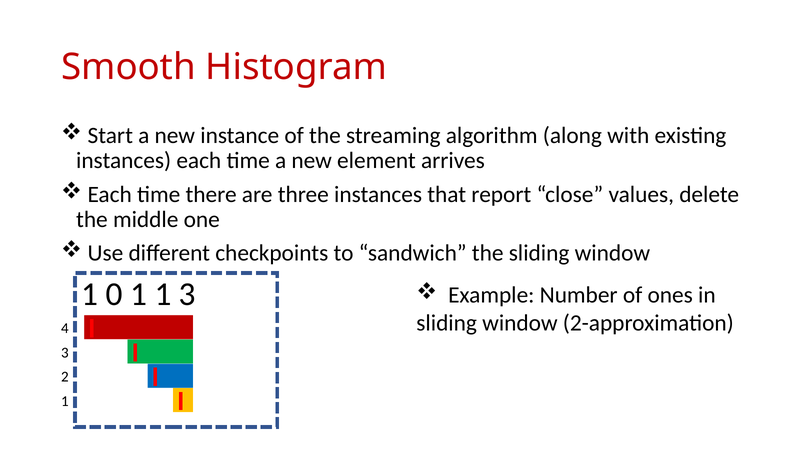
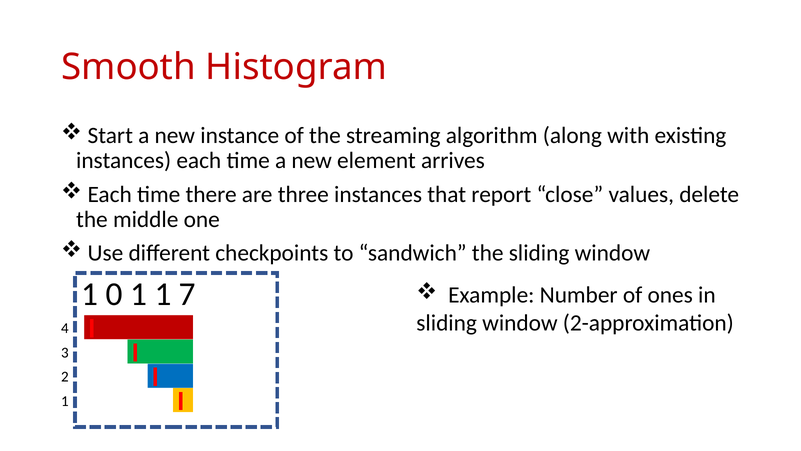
1 3: 3 -> 7 (187, 294)
